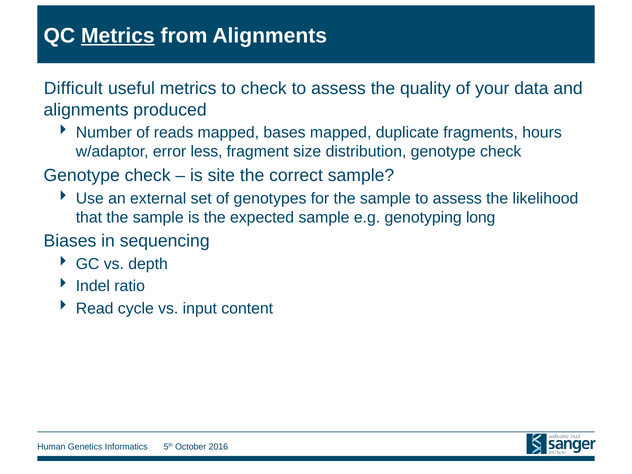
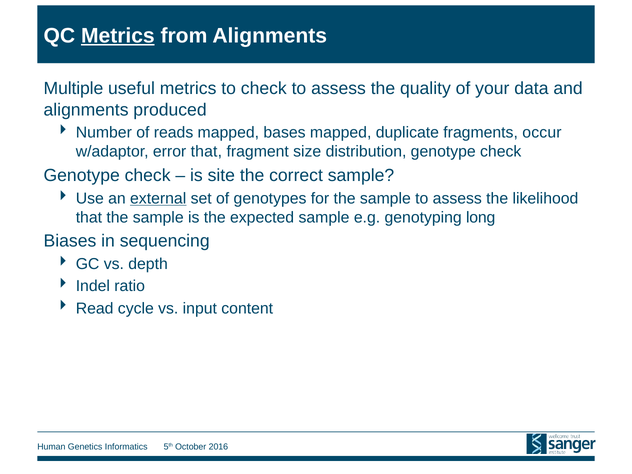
Difficult: Difficult -> Multiple (73, 89)
hours: hours -> occur (542, 133)
error less: less -> that (206, 152)
external underline: none -> present (158, 198)
